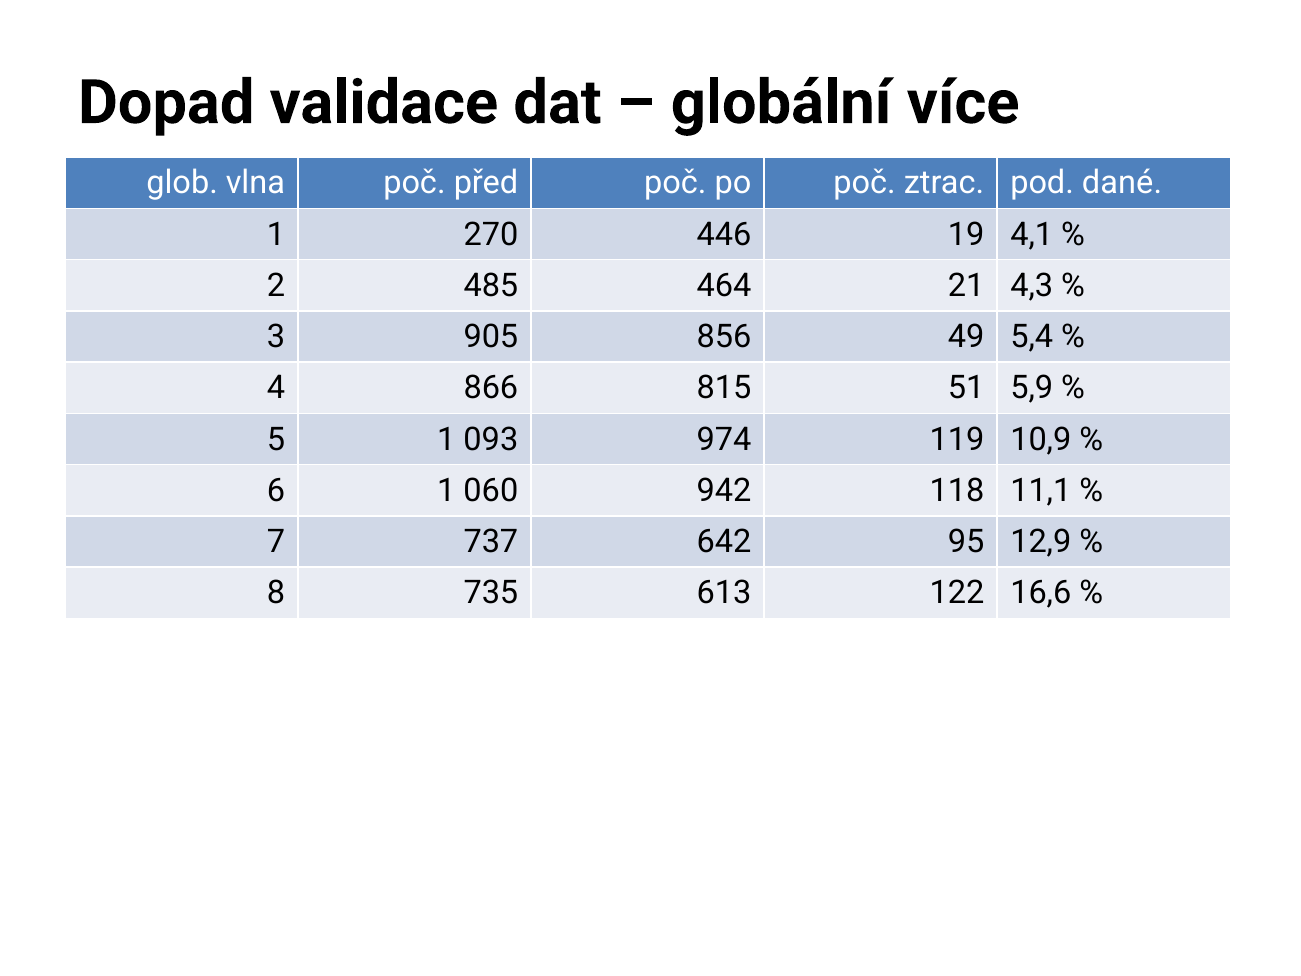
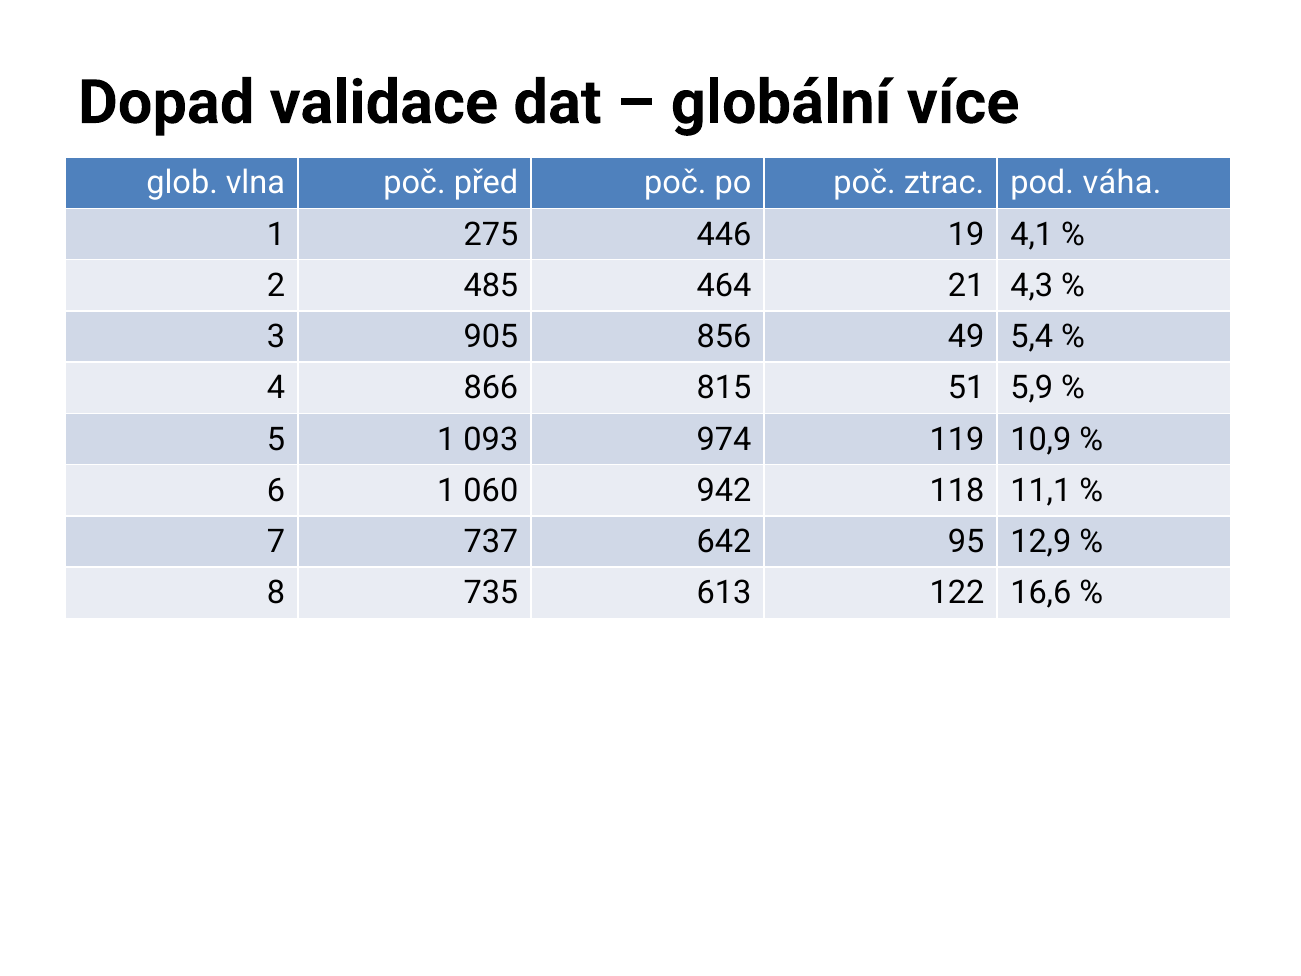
dané: dané -> váha (1122, 183)
270: 270 -> 275 (491, 234)
